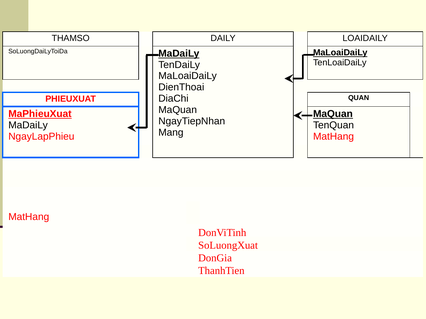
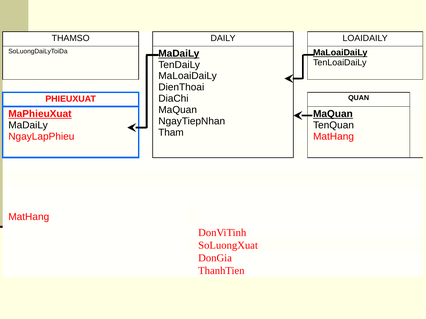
Mang: Mang -> Tham (171, 133)
